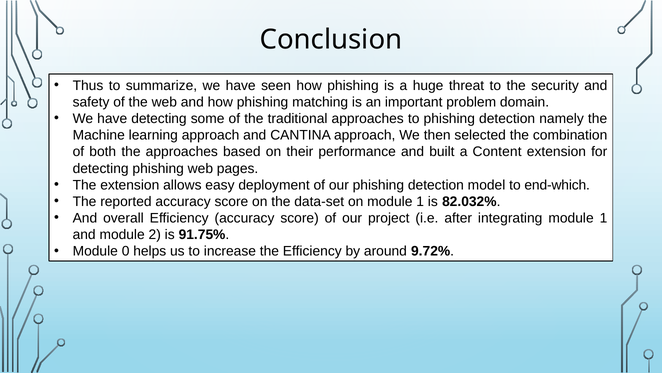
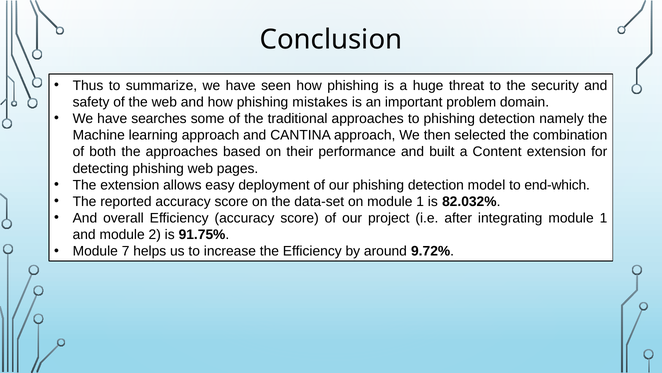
matching: matching -> mistakes (320, 102)
have detecting: detecting -> searches (159, 119)
0: 0 -> 7 (126, 251)
